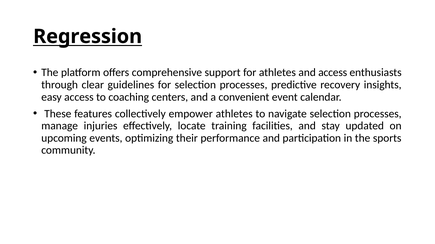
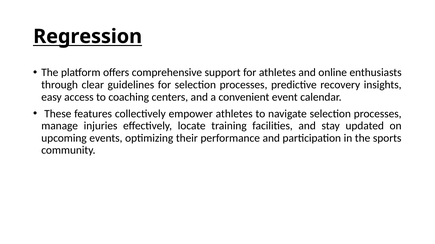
and access: access -> online (333, 73)
